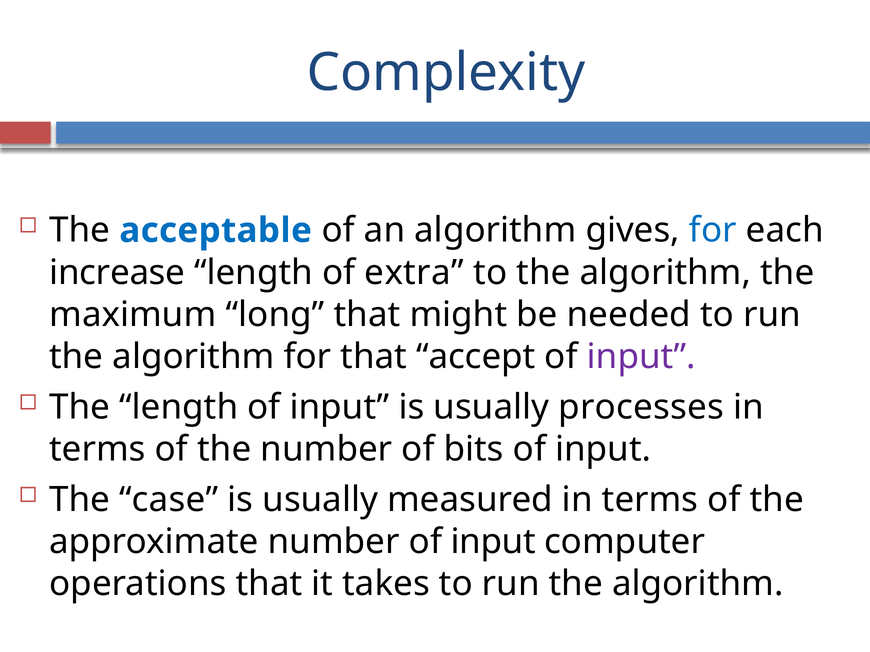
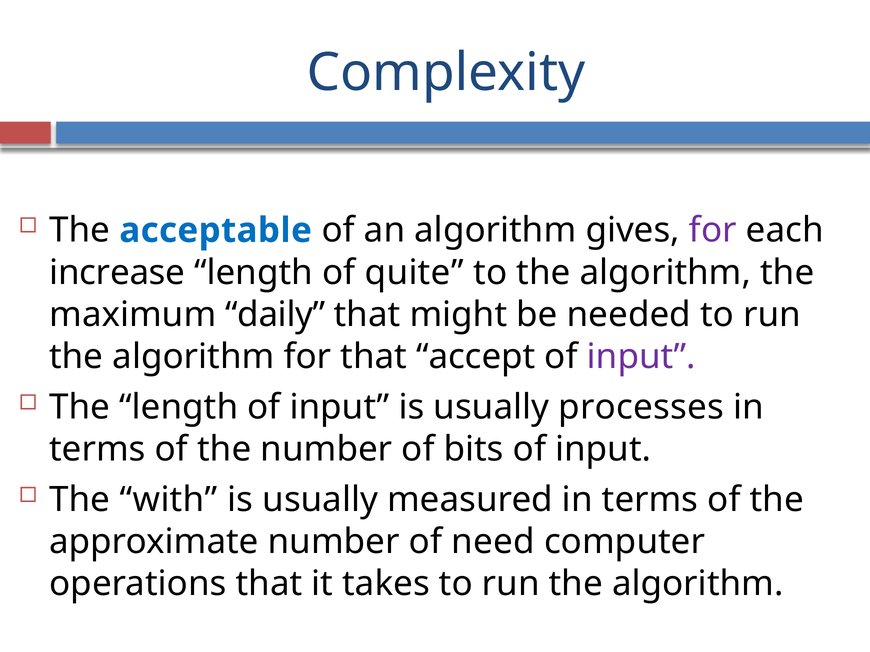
for colour: blue -> purple (713, 231)
extra: extra -> quite (414, 273)
long: long -> daily (275, 315)
case: case -> with (169, 500)
number of input: input -> need (493, 542)
